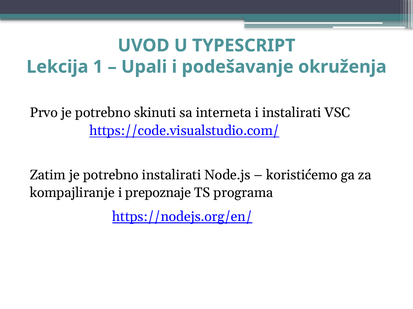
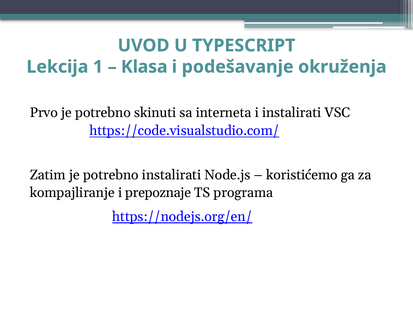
Upali: Upali -> Klasa (144, 67)
